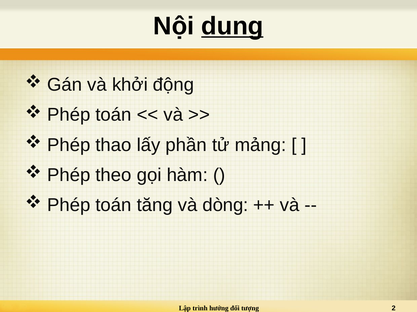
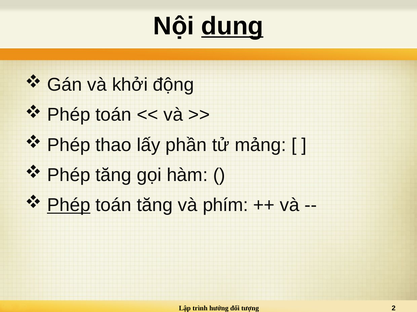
Phép theo: theo -> tăng (114, 176)
Phép underline: none -> present (69, 206)
dòng: dòng -> phím (225, 206)
